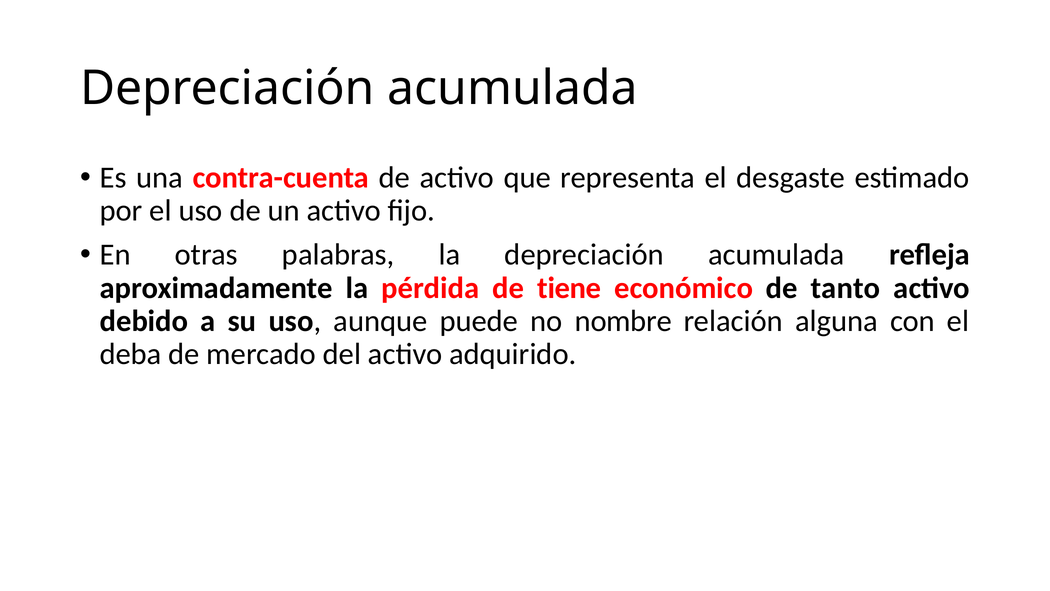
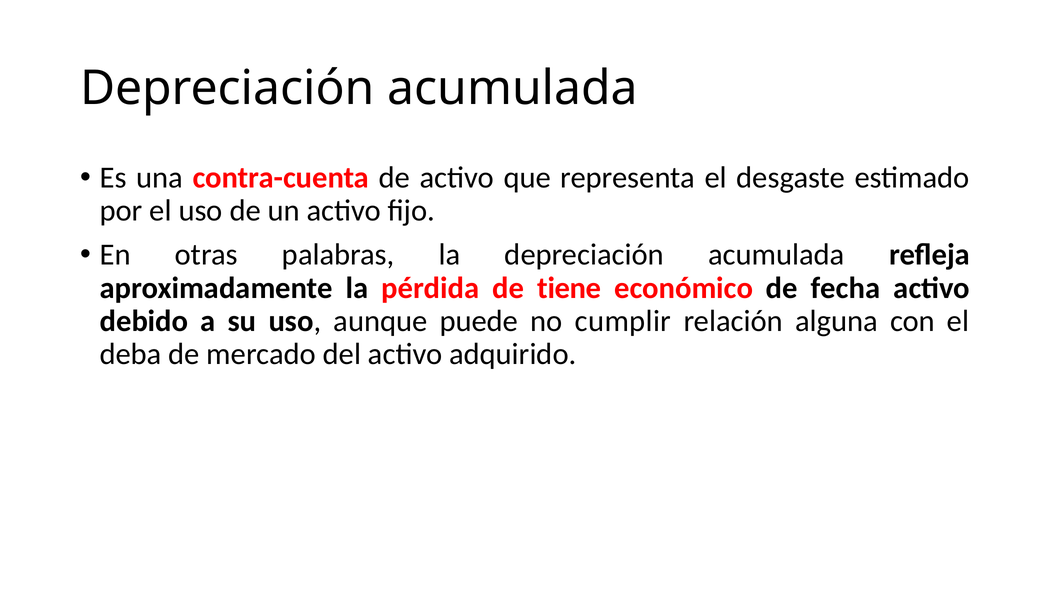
tanto: tanto -> fecha (846, 288)
nombre: nombre -> cumplir (623, 321)
